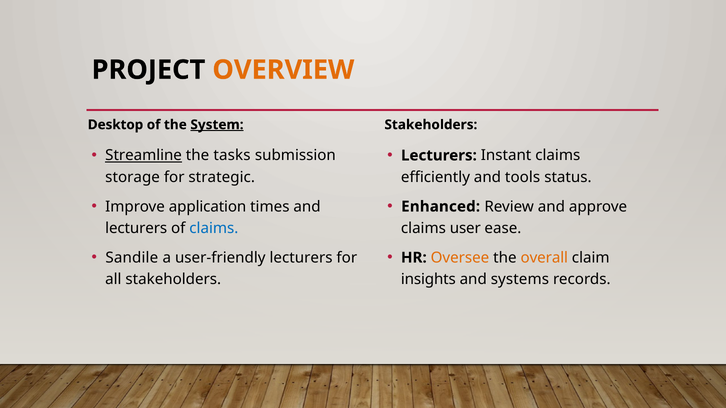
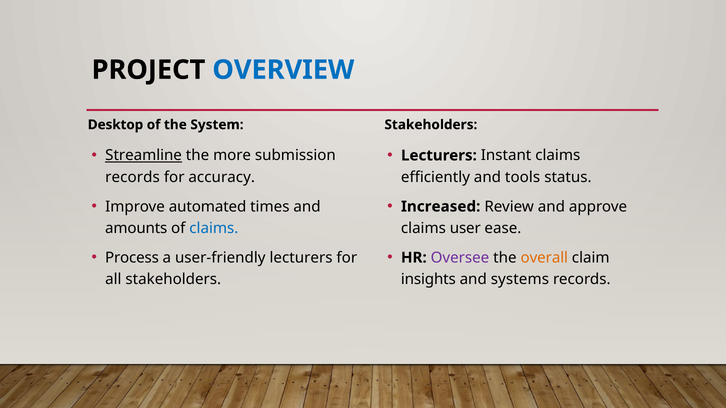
OVERVIEW colour: orange -> blue (283, 70)
System underline: present -> none (217, 125)
tasks: tasks -> more (232, 156)
storage: storage -> records (133, 177)
strategic: strategic -> accuracy (222, 177)
Enhanced: Enhanced -> Increased (441, 207)
application: application -> automated (208, 207)
lecturers: lecturers -> amounts (136, 229)
Oversee colour: orange -> purple (460, 258)
Sandile: Sandile -> Process (132, 258)
